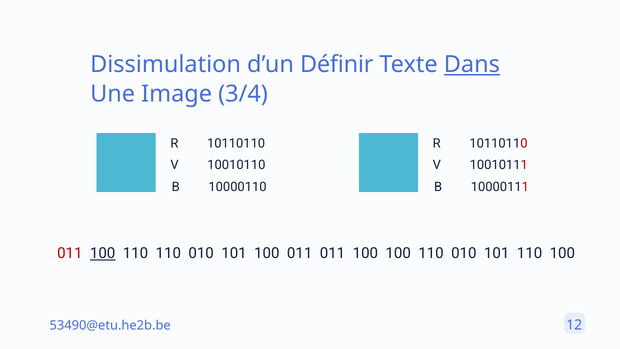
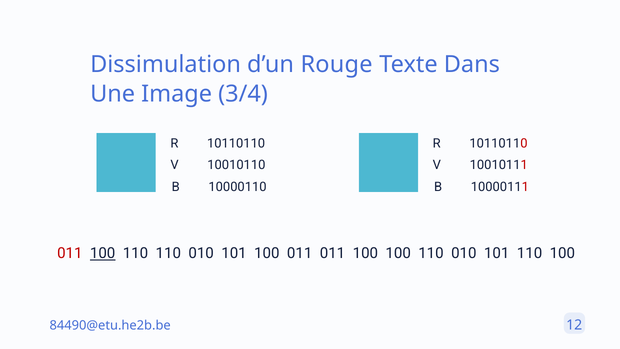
Définir: Définir -> Rouge (337, 64)
Dans underline: present -> none (472, 64)
53490@etu.he2b.be: 53490@etu.he2b.be -> 84490@etu.he2b.be (110, 325)
